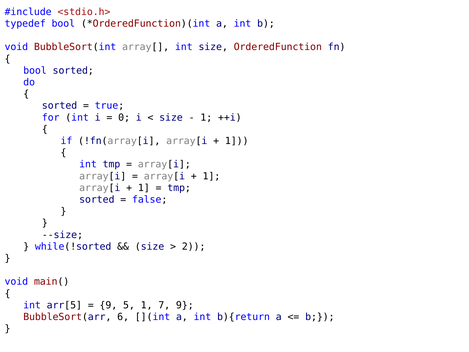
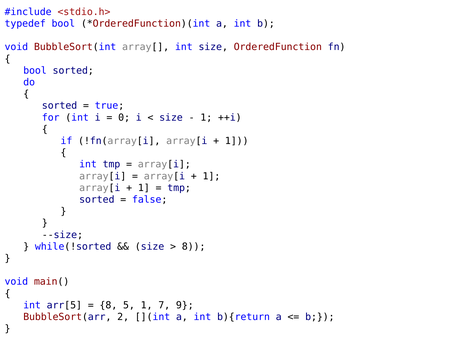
2: 2 -> 8 (194, 246)
9: 9 -> 8 (108, 305)
6: 6 -> 2 (123, 317)
